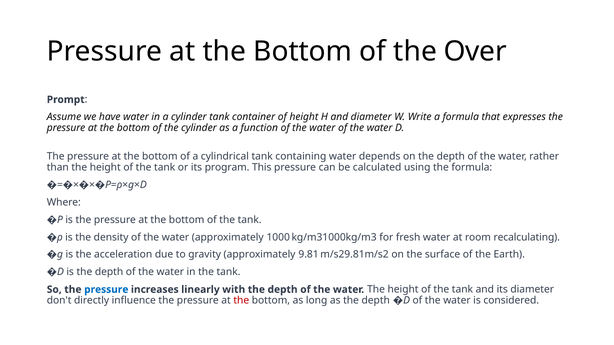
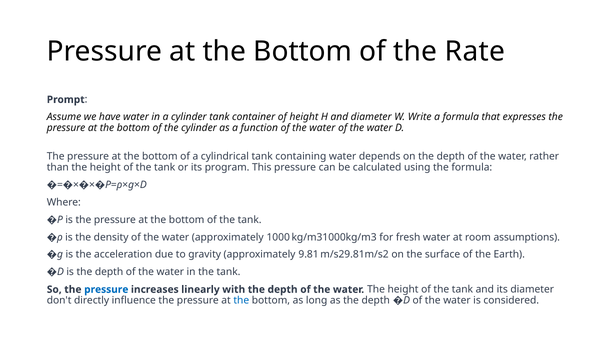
Over: Over -> Rate (475, 52)
recalculating: recalculating -> assumptions (527, 237)
the colour: red -> blue (241, 301)
